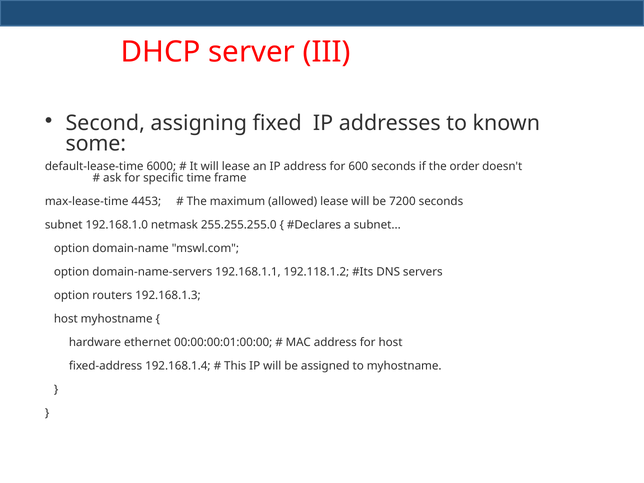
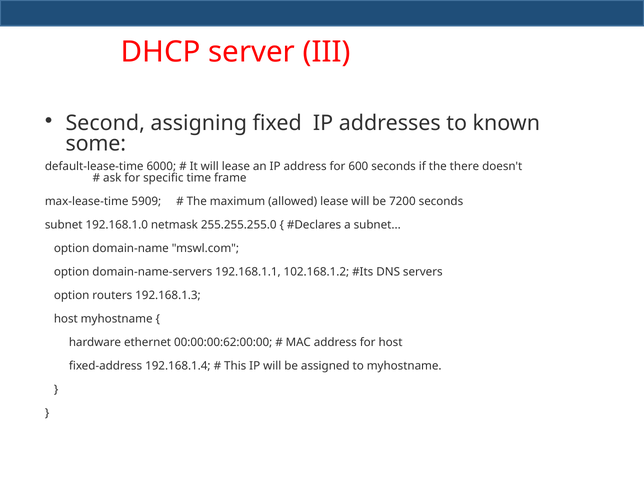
order: order -> there (464, 166)
4453: 4453 -> 5909 (146, 201)
192.118.1.2: 192.118.1.2 -> 102.168.1.2 (316, 272)
00:00:00:01:00:00: 00:00:00:01:00:00 -> 00:00:00:62:00:00 (223, 342)
